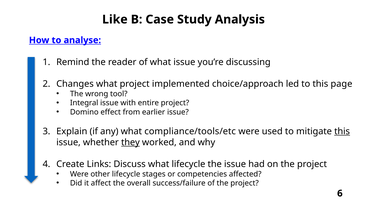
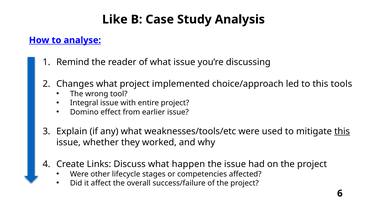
page: page -> tools (341, 84)
compliance/tools/etc: compliance/tools/etc -> weaknesses/tools/etc (190, 132)
they underline: present -> none (130, 142)
what lifecycle: lifecycle -> happen (188, 164)
